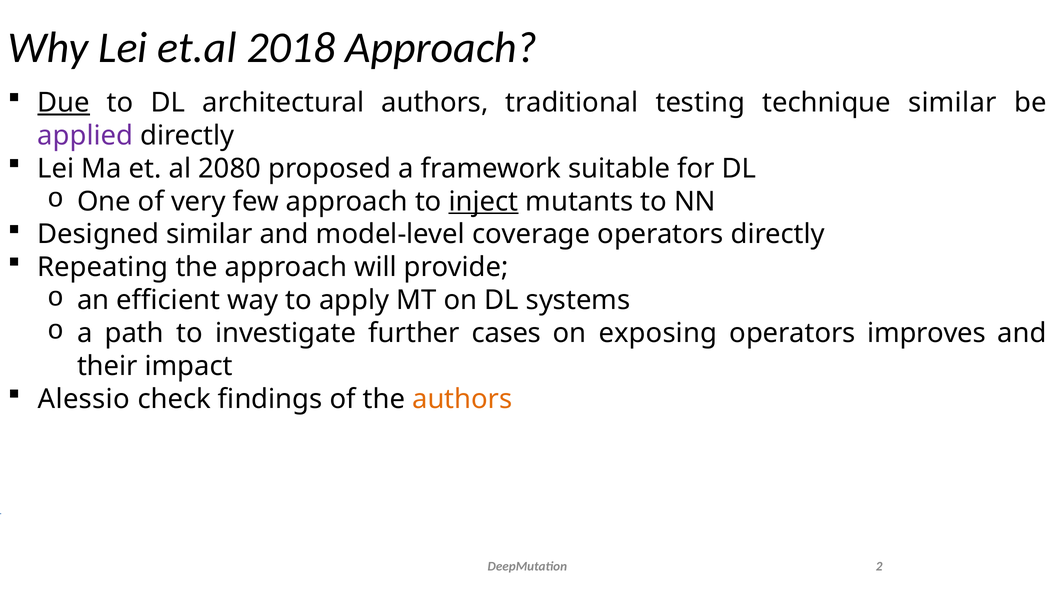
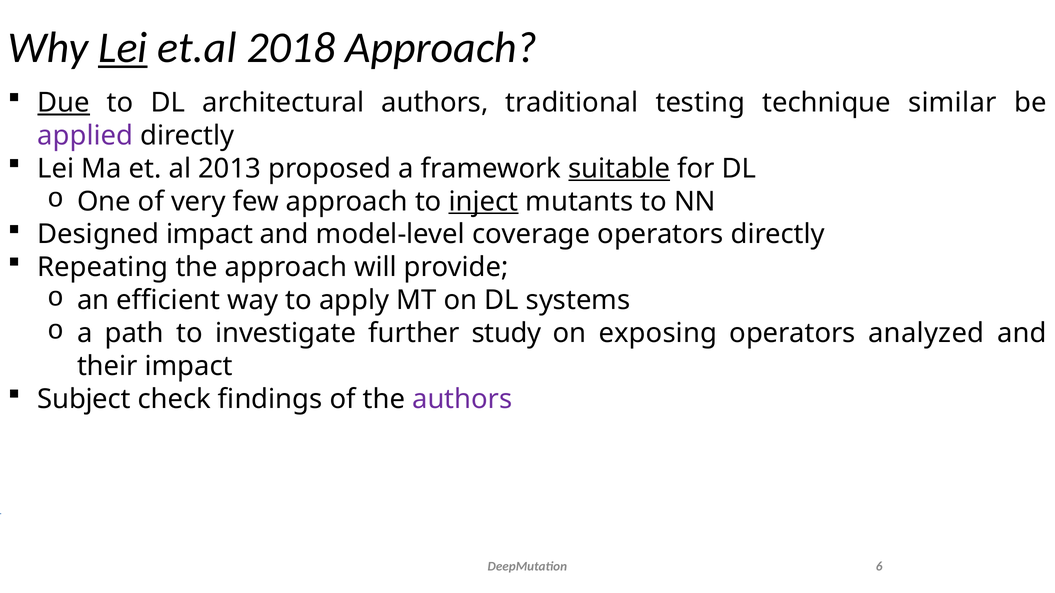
Lei underline: none -> present (123, 48)
2080: 2080 -> 2013 (230, 169)
suitable underline: none -> present (619, 169)
Designed similar: similar -> impact (210, 235)
cases: cases -> study (506, 333)
improves: improves -> analyzed (926, 333)
Alessio: Alessio -> Subject (84, 399)
authors colour: orange -> purple (462, 399)
2: 2 -> 6 (879, 567)
